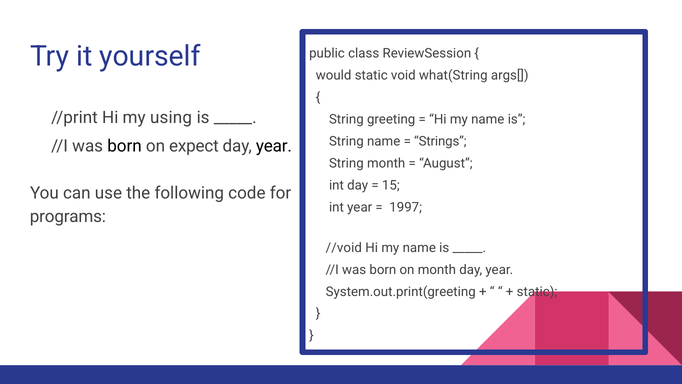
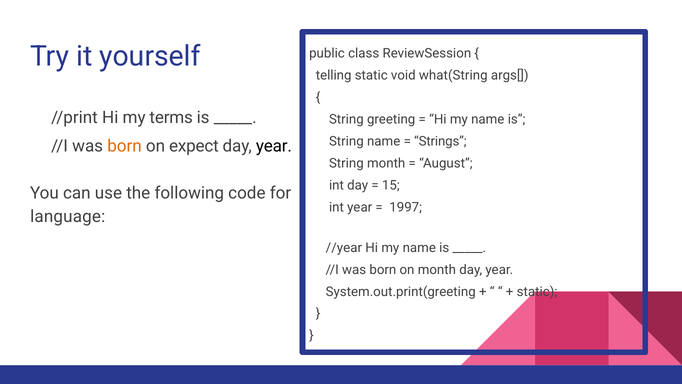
would: would -> telling (334, 75)
using: using -> terms (171, 118)
born colour: black -> orange (125, 146)
programs: programs -> language (68, 217)
//void: //void -> //year (344, 247)
